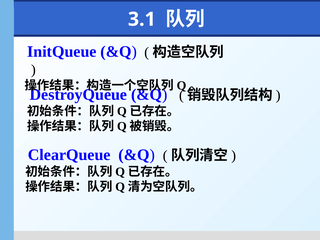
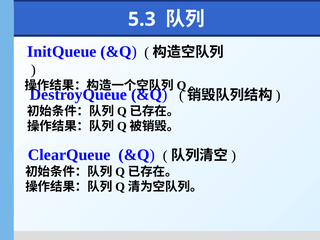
3.1: 3.1 -> 5.3 (142, 19)
